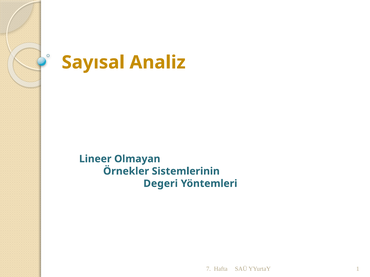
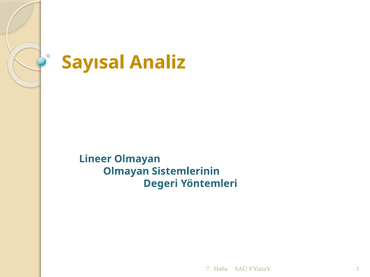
Örnekler: Örnekler -> Olmayan (126, 172)
